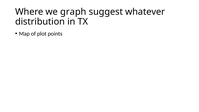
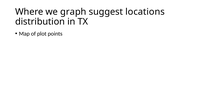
whatever: whatever -> locations (145, 12)
